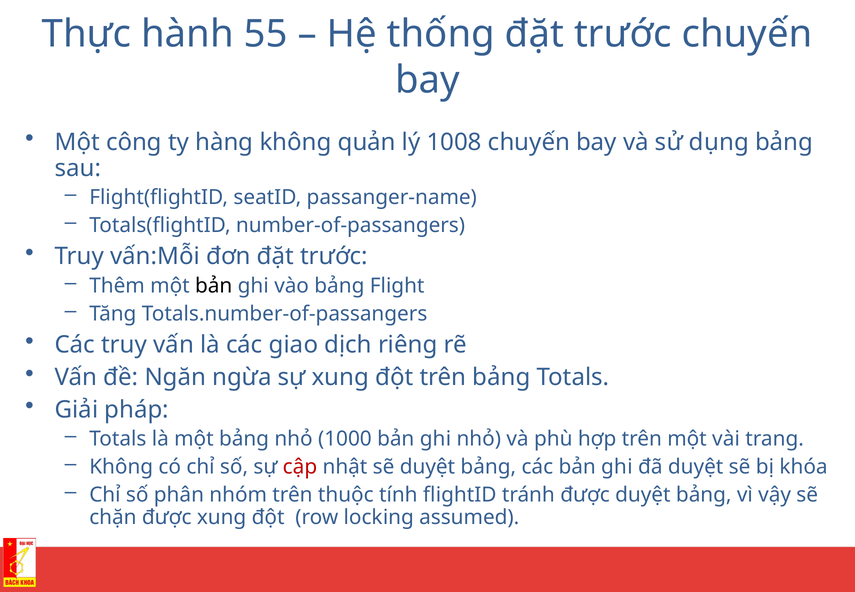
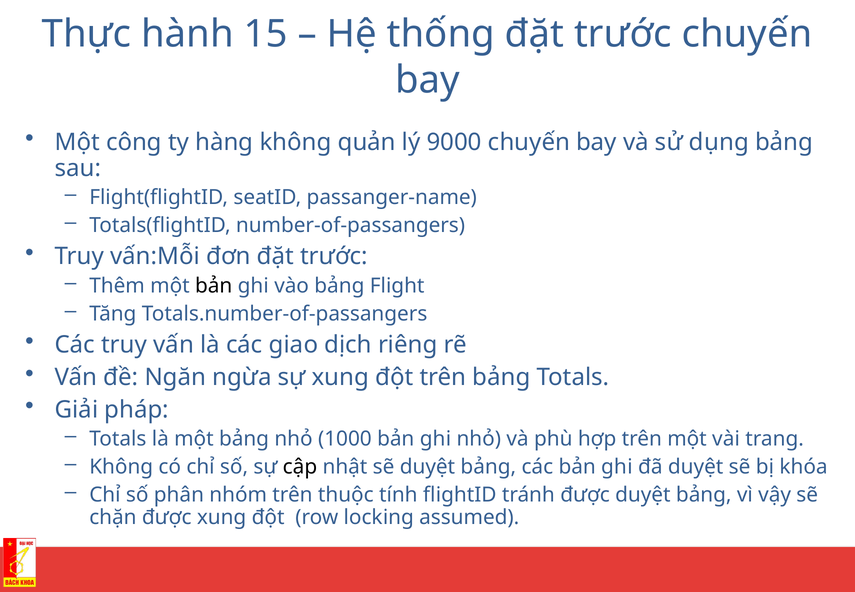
55: 55 -> 15 (266, 34)
1008: 1008 -> 9000 (454, 142)
cập colour: red -> black (300, 467)
